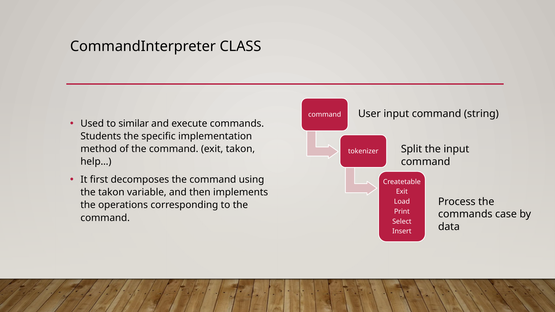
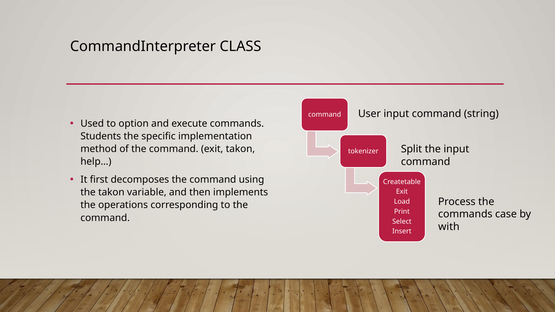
similar: similar -> option (134, 124)
data: data -> with (449, 227)
